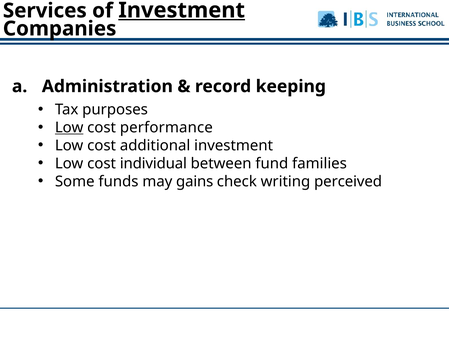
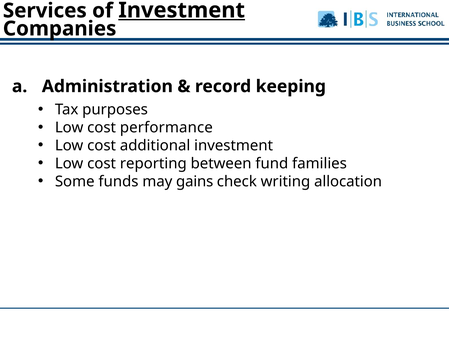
Low underline: present -> none (69, 127)
individual: individual -> reporting (153, 163)
perceived: perceived -> allocation (348, 181)
